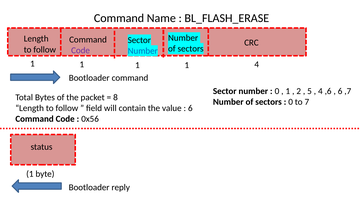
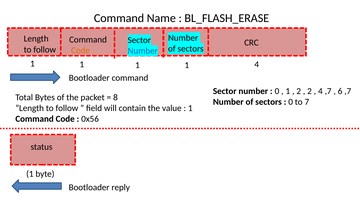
Code colour: purple -> orange (81, 50)
5: 5 -> 2 (309, 91)
4 ,6: ,6 -> ,7 (328, 91)
6: 6 -> 1 (190, 108)
